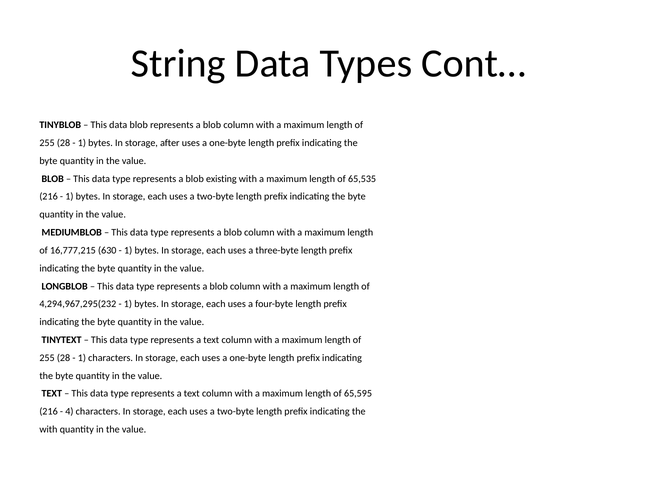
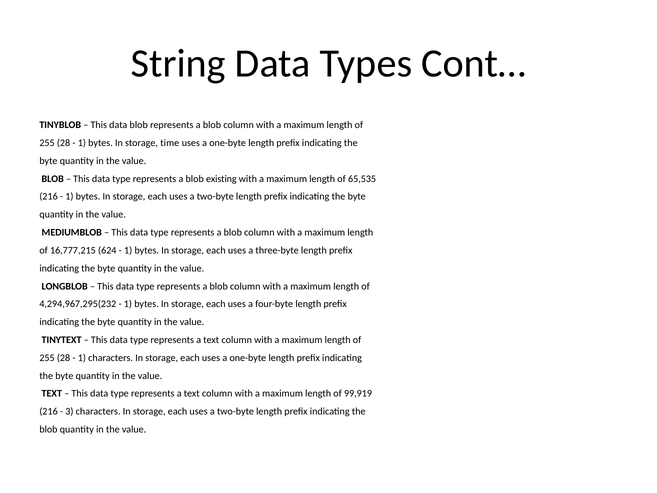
after: after -> time (170, 143)
630: 630 -> 624 (107, 250)
65,595: 65,595 -> 99,919 (358, 393)
4: 4 -> 3 (69, 411)
with: with -> blob (48, 429)
